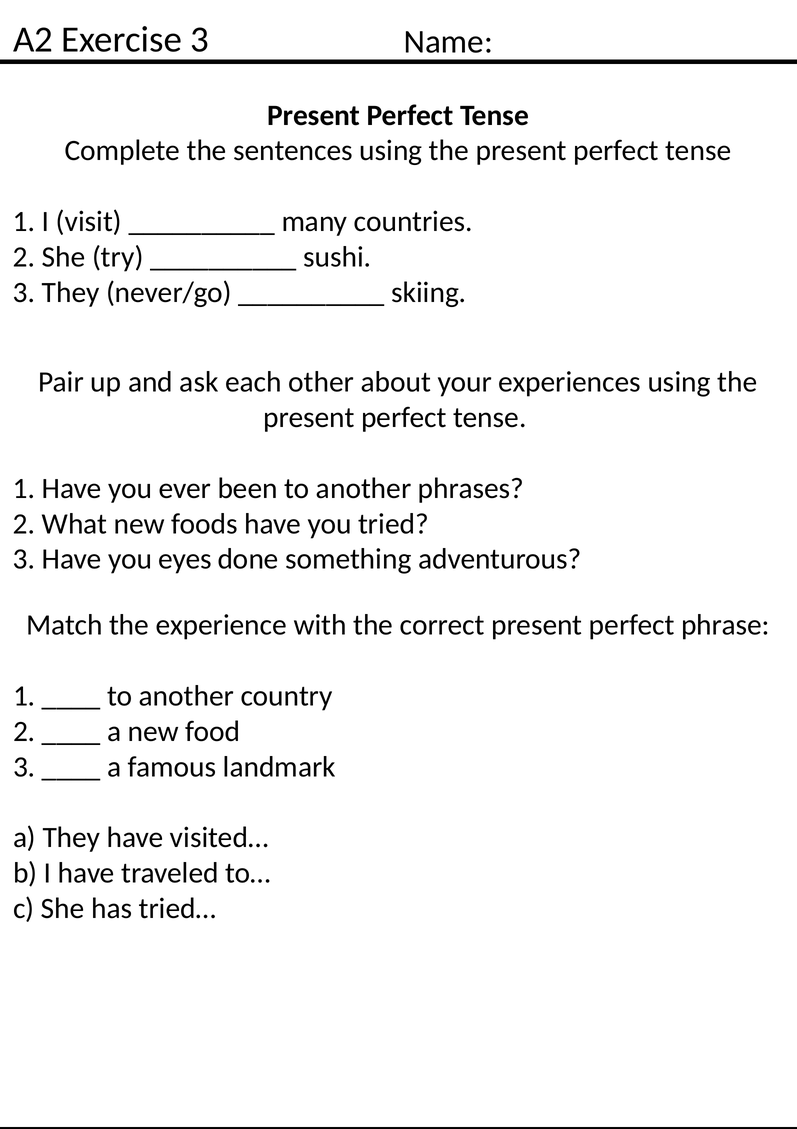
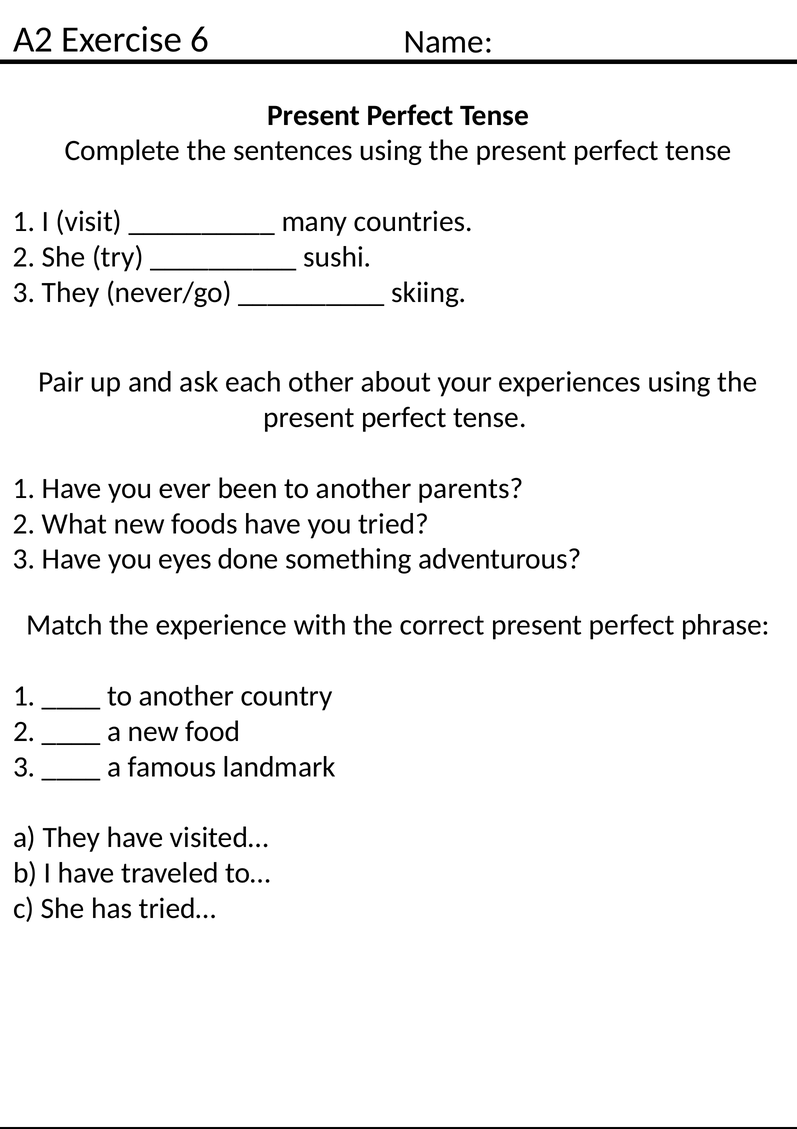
Exercise 3: 3 -> 6 (200, 40)
phrases: phrases -> parents (471, 488)
